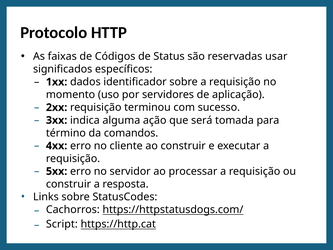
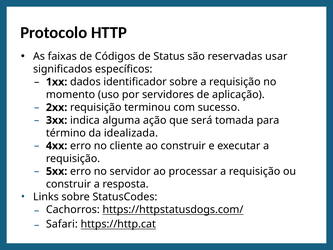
comandos: comandos -> idealizada (131, 133)
Script: Script -> Safari (62, 224)
